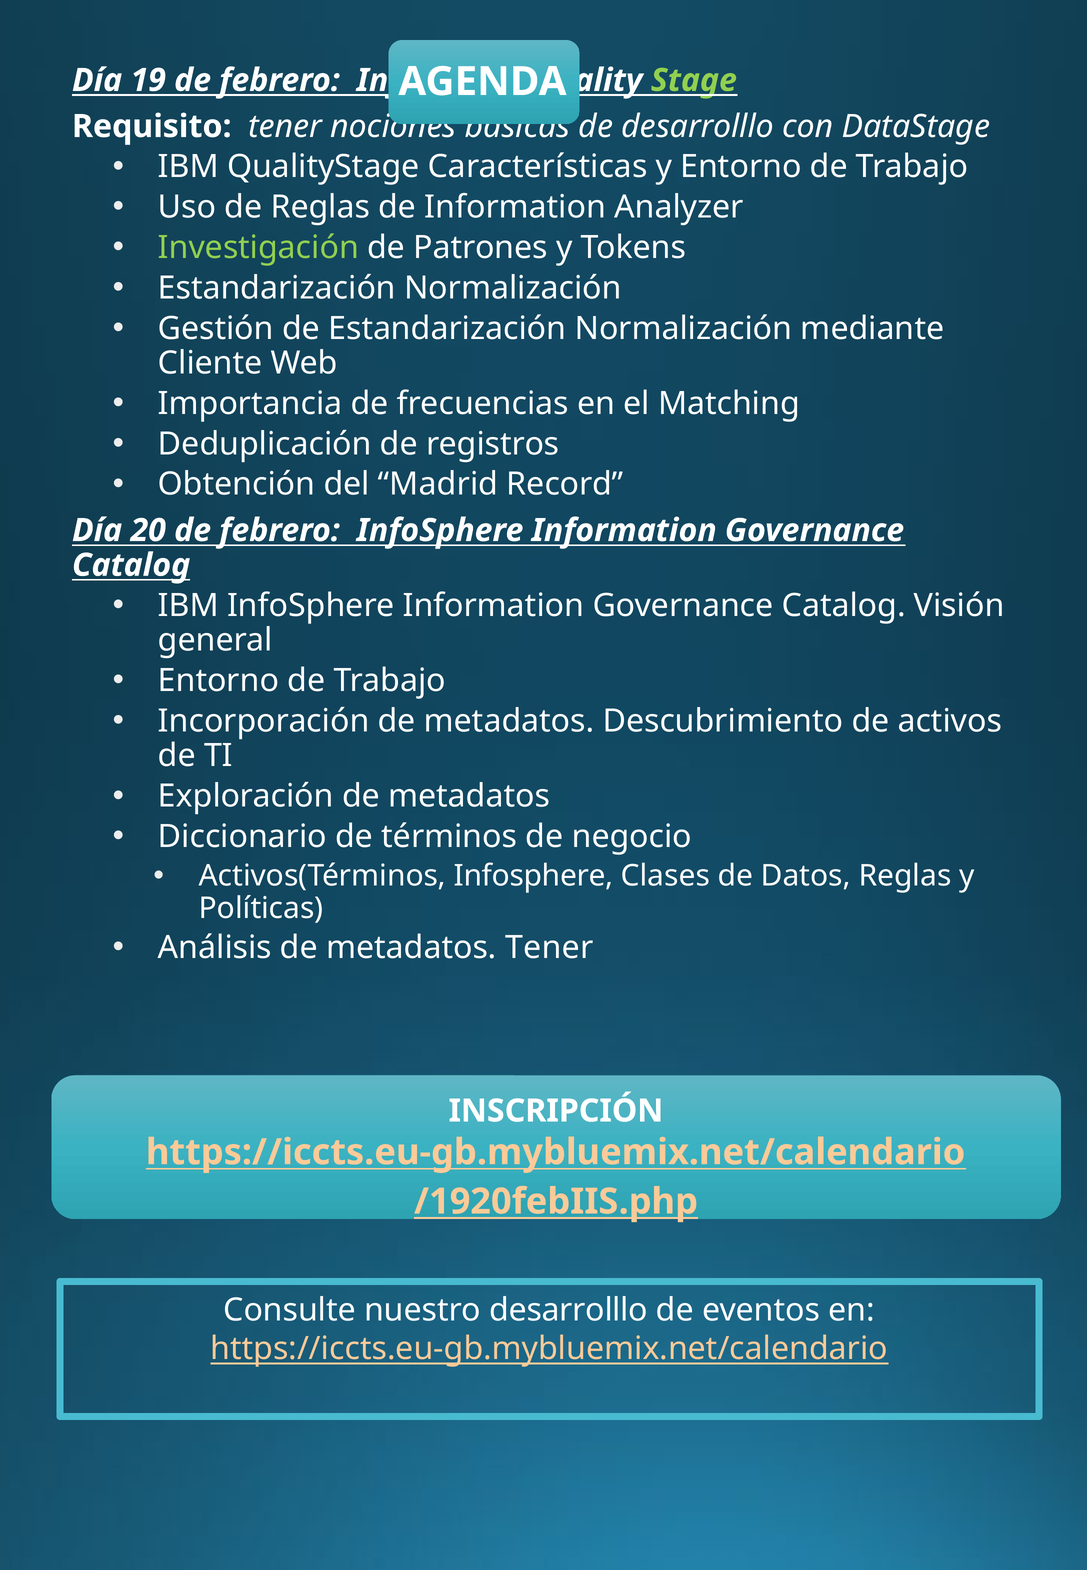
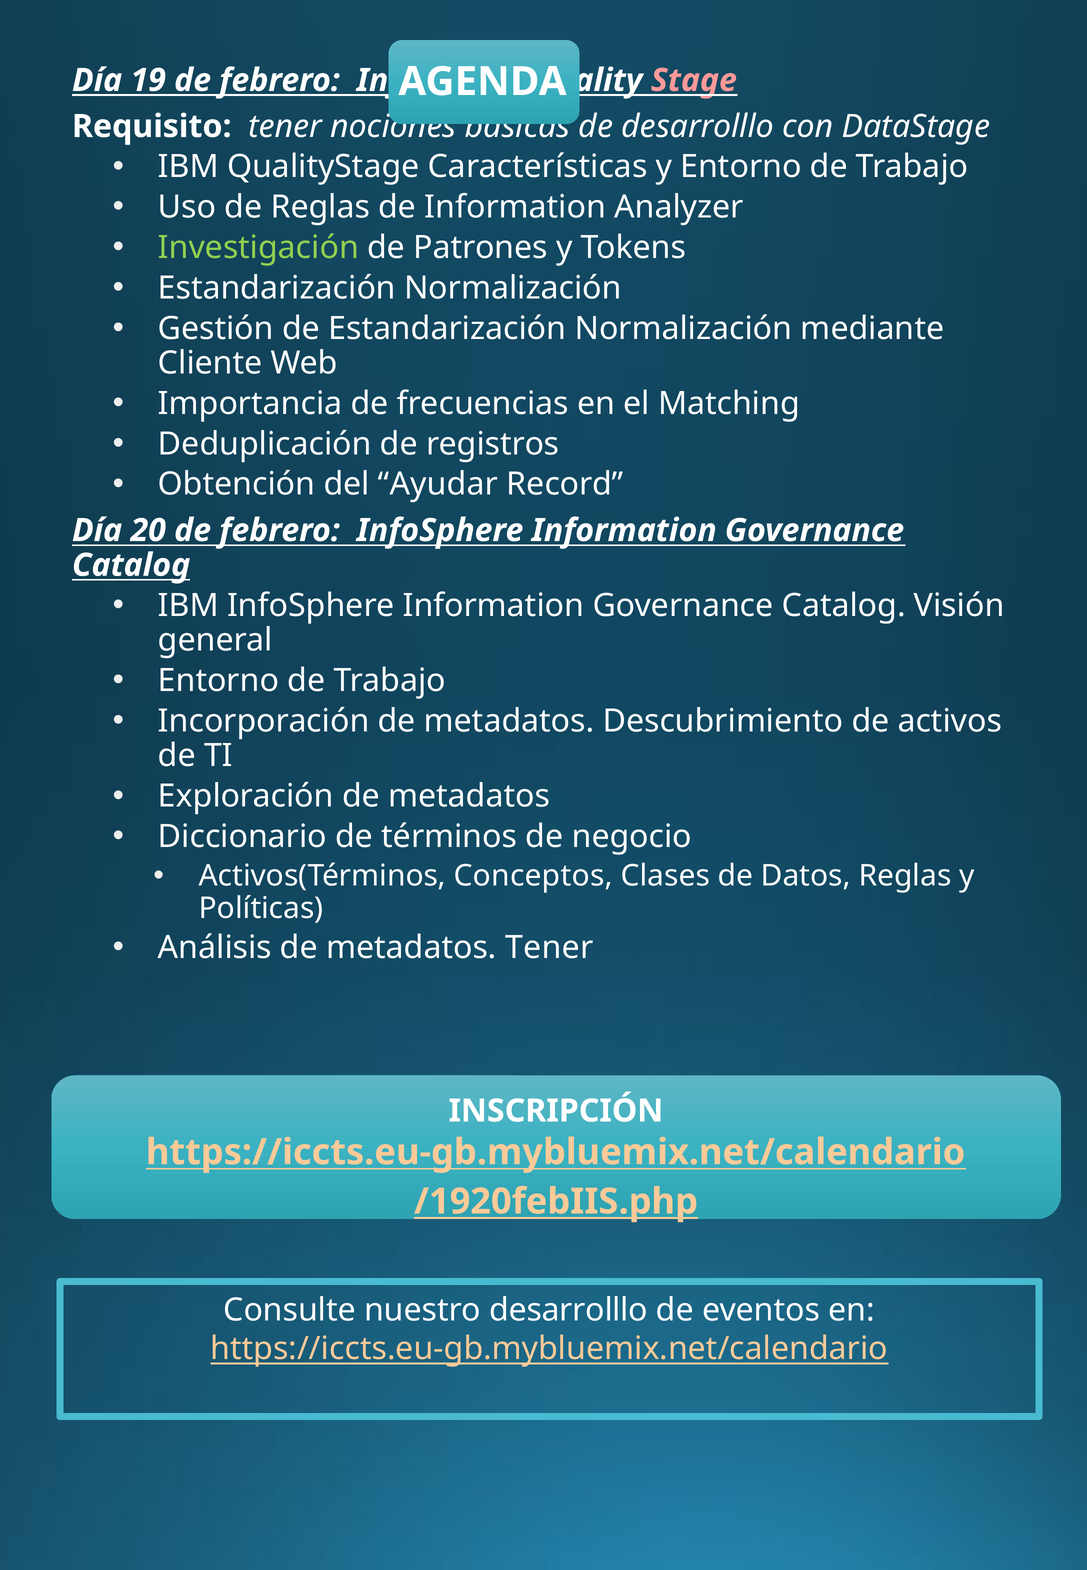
Stage colour: light green -> pink (694, 80)
Madrid: Madrid -> Ayudar (438, 484)
Activos(Términos Infosphere: Infosphere -> Conceptos (533, 876)
